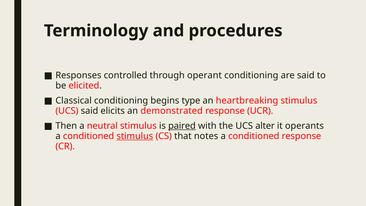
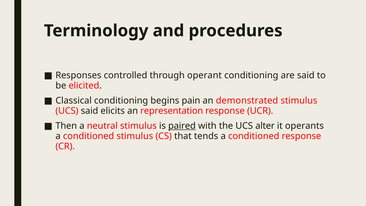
type: type -> pain (191, 100)
heartbreaking: heartbreaking -> demonstrated (247, 100)
demonstrated: demonstrated -> representation (172, 111)
stimulus underline: present -> none (135, 136)
notes: notes -> tends (206, 136)
